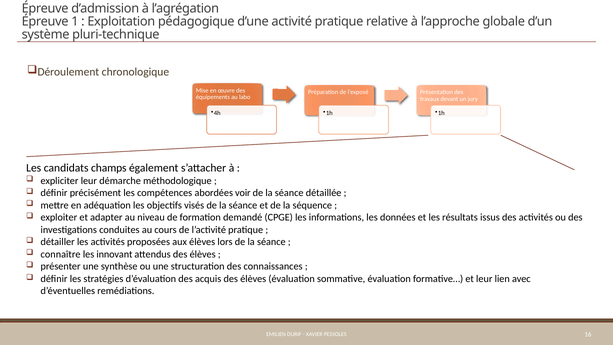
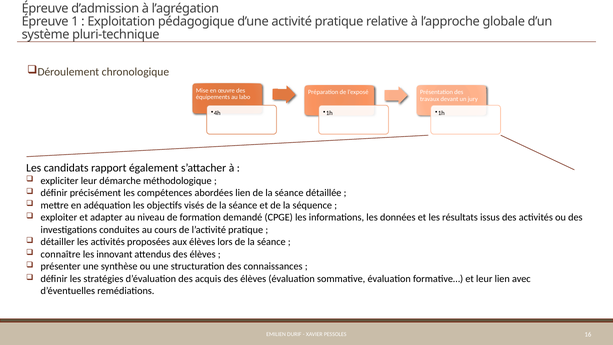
champs: champs -> rapport (109, 168)
abordées voir: voir -> lien (243, 193)
